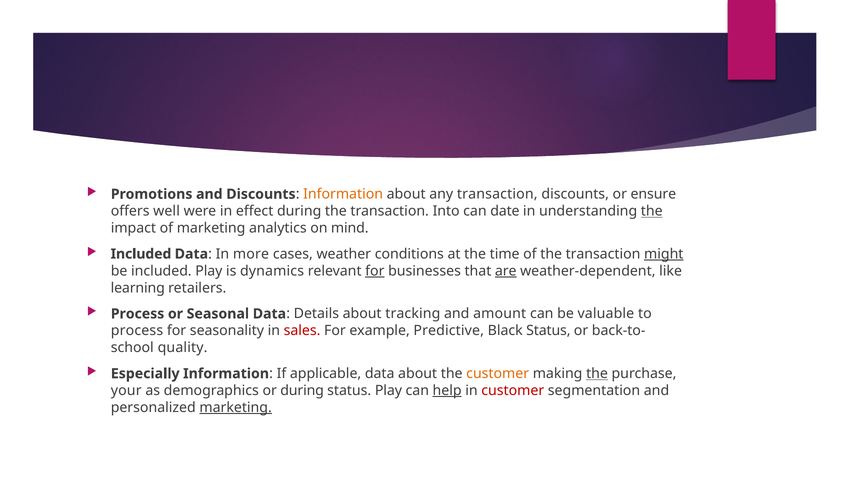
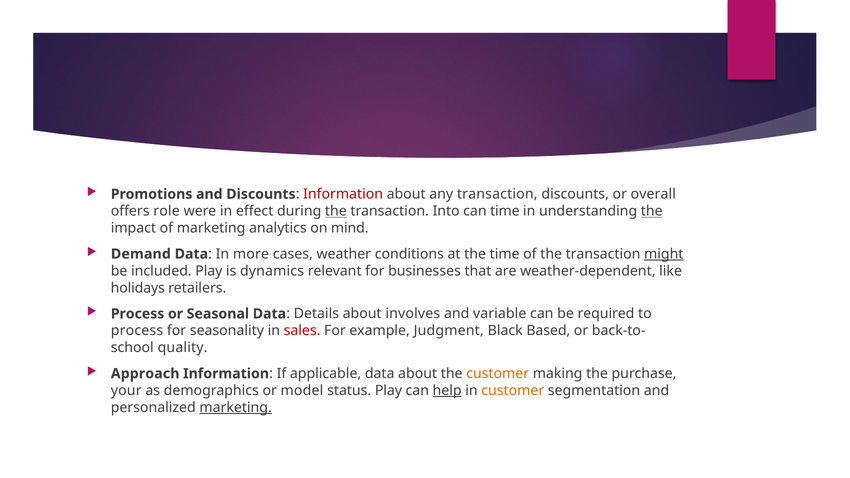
Information colour: orange -> red (343, 194)
ensure: ensure -> overall (653, 194)
well: well -> role (167, 211)
the underline: none -> present (336, 211)
can date: date -> time (505, 211)
Included: Included -> Demand (141, 254)
for underline: present -> none (375, 271)
are underline: present -> none (506, 271)
learning: learning -> holidays (138, 288)
tracking: tracking -> involves (413, 314)
amount: amount -> variable (500, 314)
valuable: valuable -> required (606, 314)
Predictive: Predictive -> Judgment (449, 331)
Black Status: Status -> Based (548, 331)
Especially: Especially -> Approach (145, 374)
the underline: present -> none (597, 374)
or during: during -> model (302, 391)
customer colour: red -> orange (513, 391)
